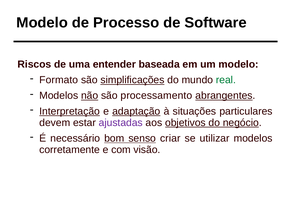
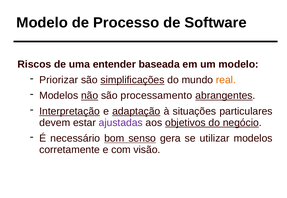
Formato: Formato -> Priorizar (59, 80)
real colour: green -> orange (226, 80)
criar: criar -> gera (170, 139)
